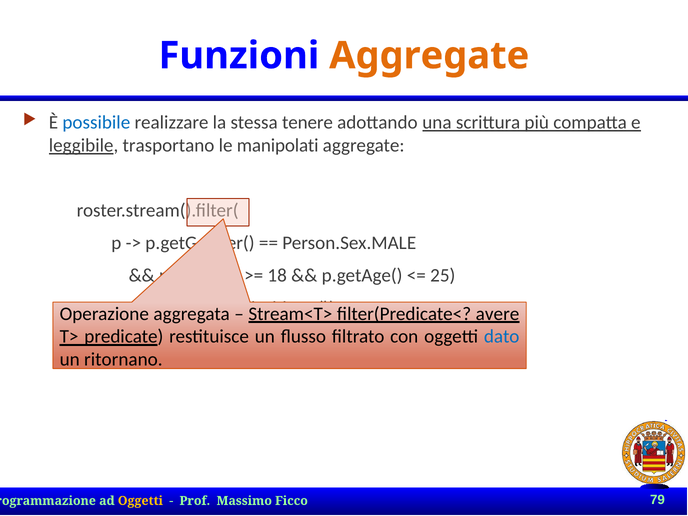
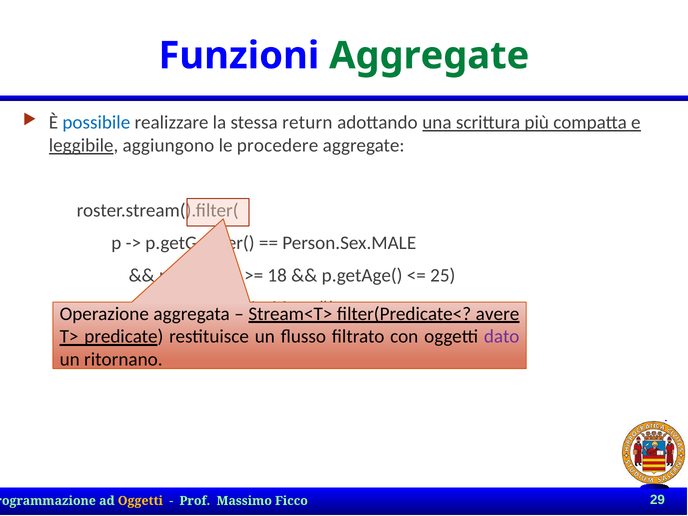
Aggregate colour: orange -> green (429, 56)
tenere: tenere -> return (307, 123)
trasportano: trasportano -> aggiungono (168, 146)
manipolati: manipolati -> procedere (278, 146)
dato colour: blue -> purple (502, 337)
79: 79 -> 29 (657, 500)
